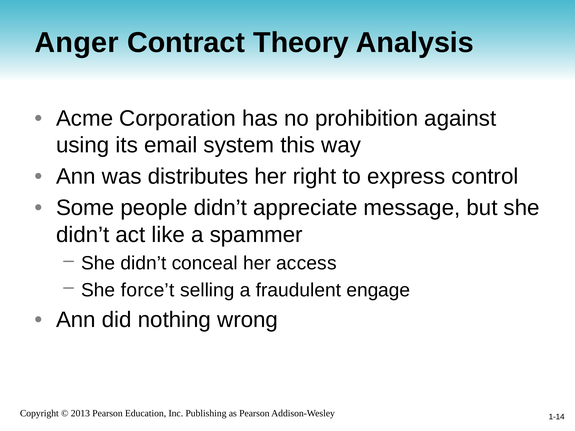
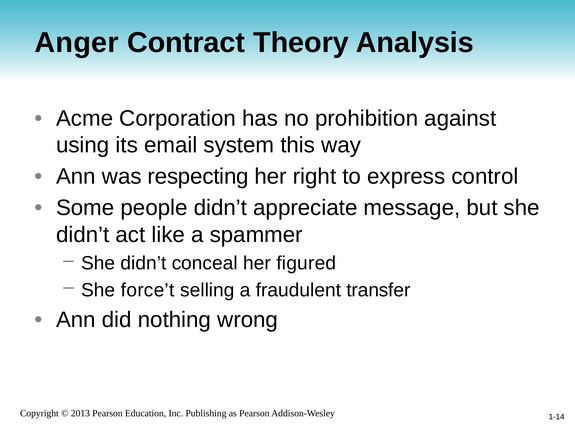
distributes: distributes -> respecting (198, 177)
access: access -> figured (306, 263)
engage: engage -> transfer (378, 290)
